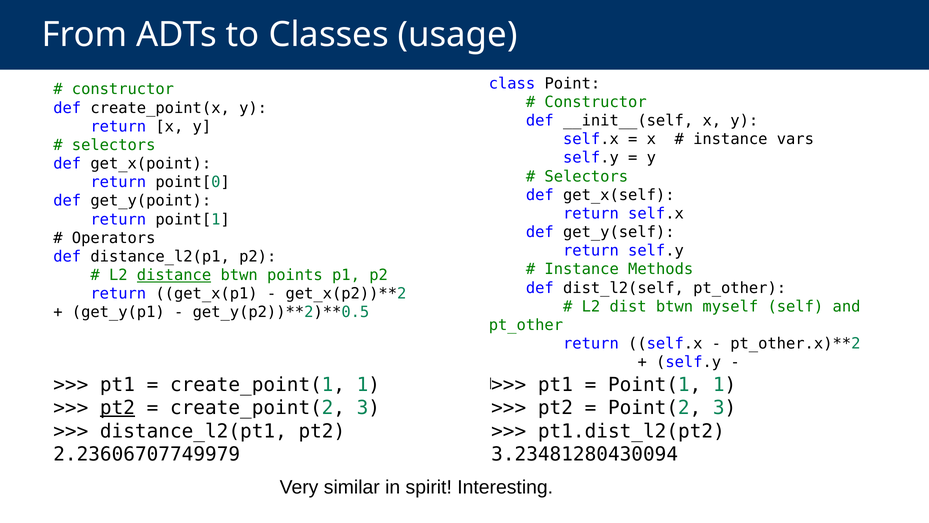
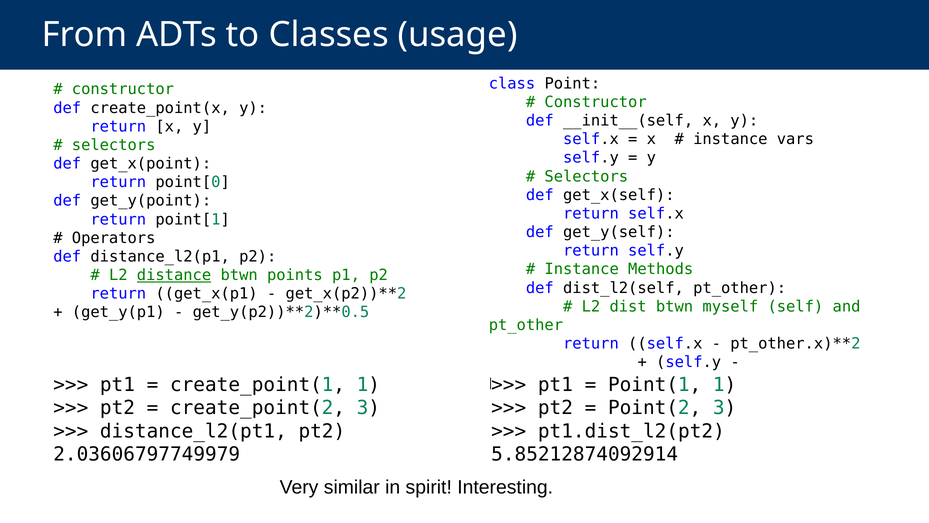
pt2 underline: present -> none (117, 408)
2.23606707749979: 2.23606707749979 -> 2.03606797749979 (147, 454)
3.23481280430094: 3.23481280430094 -> 5.85212874092914 (585, 454)
